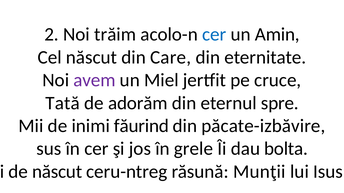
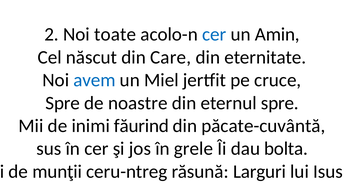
trăim: trăim -> toate (115, 34)
avem colour: purple -> blue (94, 80)
Tată: Tată -> Spre (63, 103)
adorăm: adorăm -> noastre (138, 103)
păcate-izbăvire: păcate-izbăvire -> păcate-cuvântă (263, 126)
de născut: născut -> munţii (57, 172)
Munţii: Munţii -> Larguri (259, 172)
